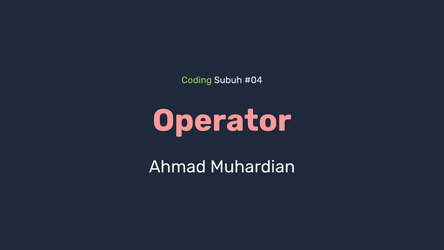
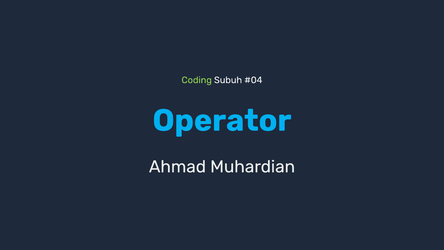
Operator colour: pink -> light blue (222, 120)
